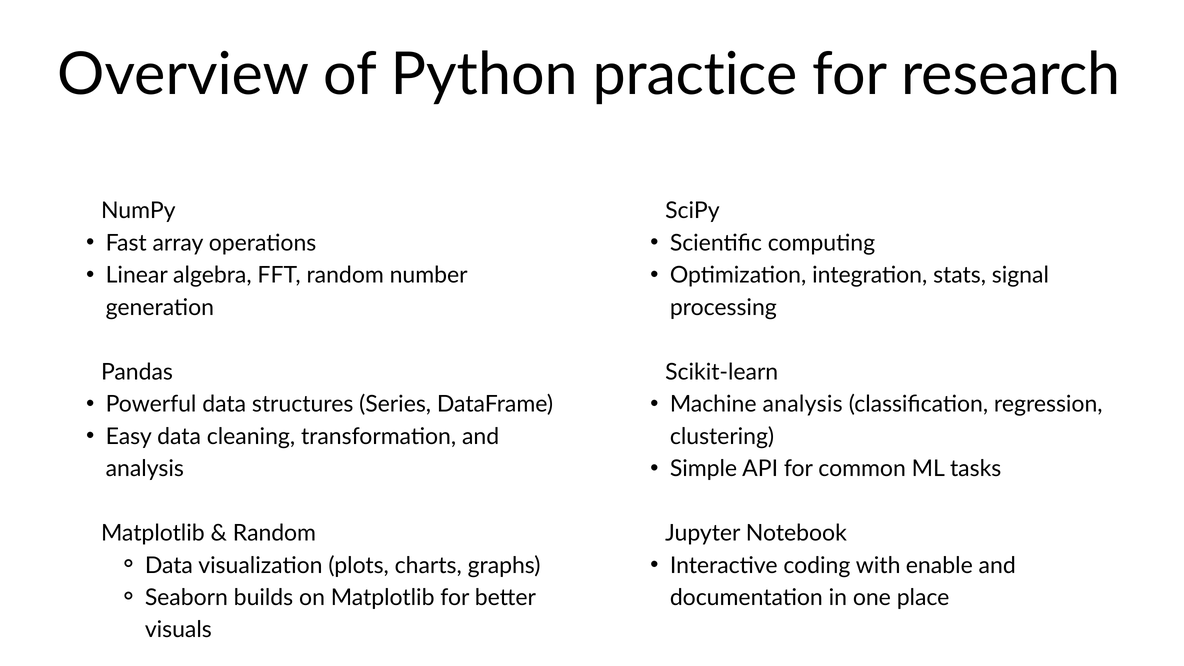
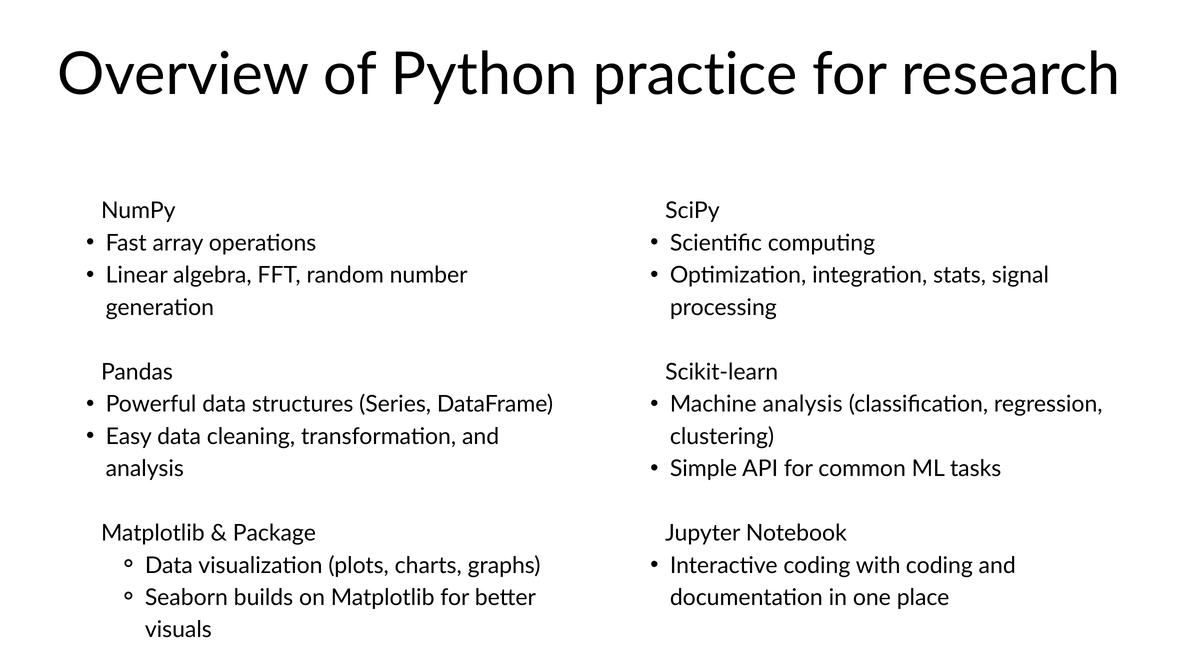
Random: Random -> Package (274, 533)
with enable: enable -> coding (939, 565)
